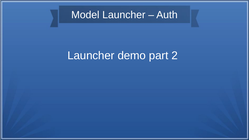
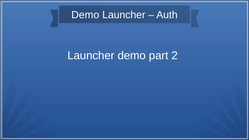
Model: Model -> Demo (85, 15)
